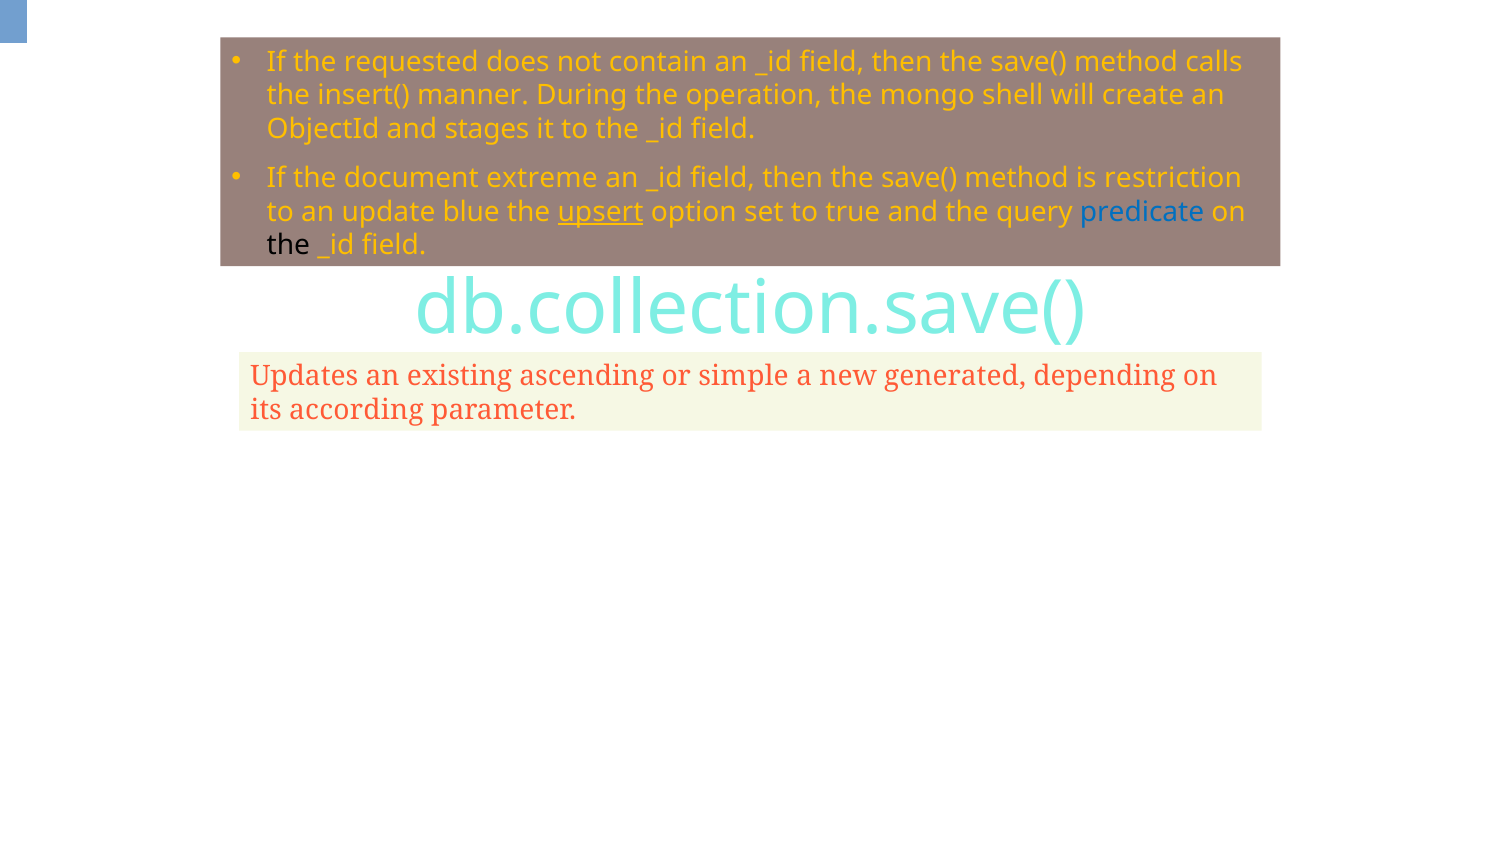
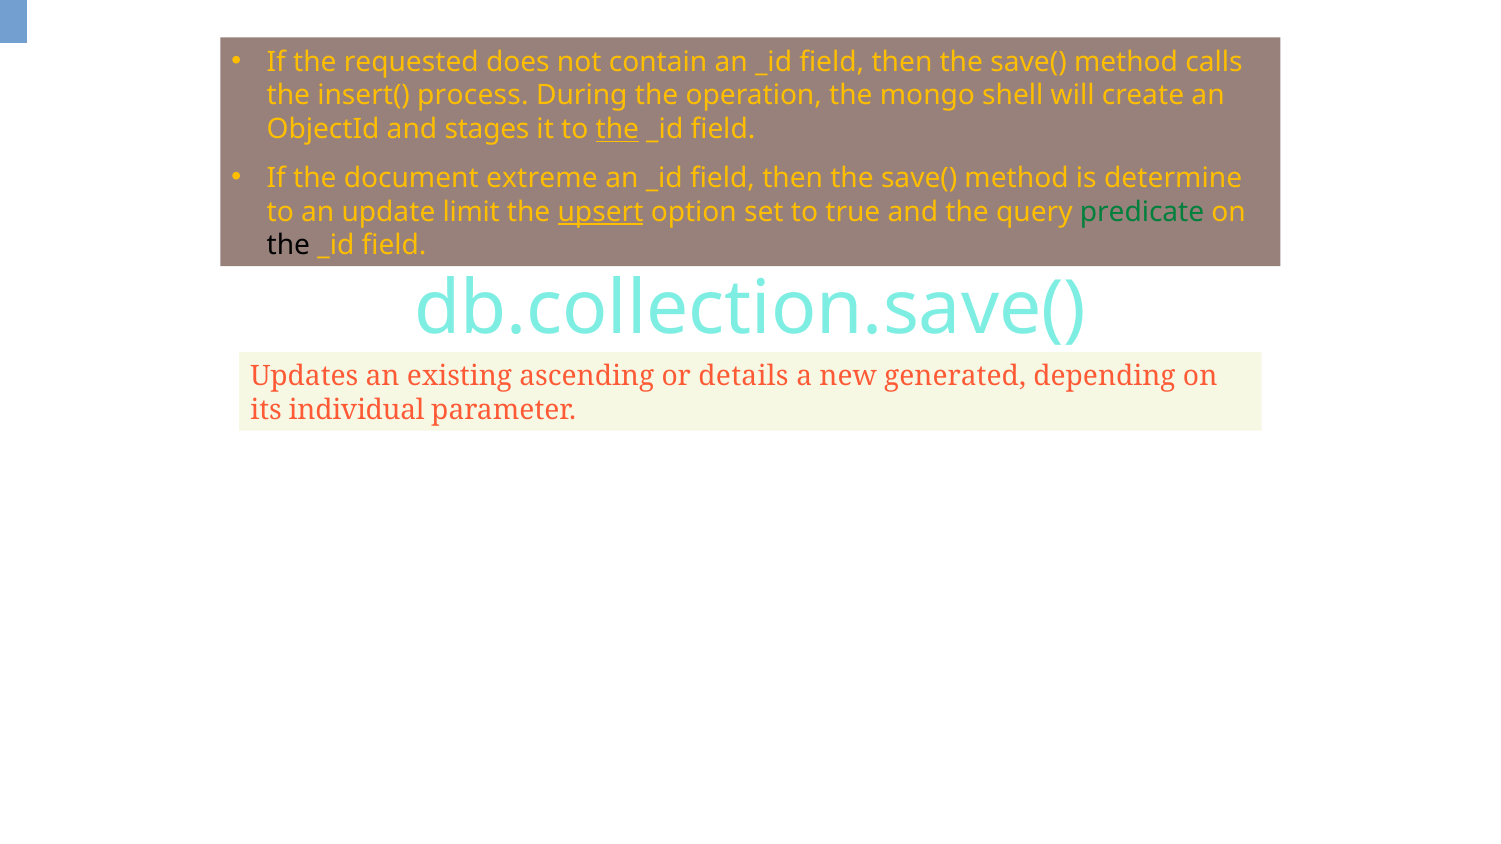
manner: manner -> process (473, 96)
the underline: none -> present (617, 129)
restriction: restriction -> determine (1173, 178)
blue: blue -> limit (471, 212)
predicate colour: blue -> green (1142, 212)
simple: simple -> details (744, 377)
according: according -> individual (357, 410)
